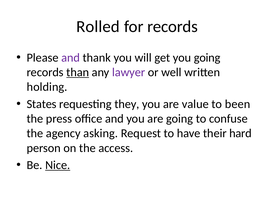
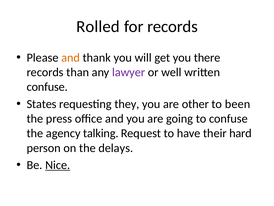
and colour: purple -> orange (71, 57)
you going: going -> there (207, 57)
than underline: present -> none (78, 72)
holding: holding -> confuse (47, 87)
value: value -> other (195, 104)
asking: asking -> talking (101, 133)
access: access -> delays (116, 148)
